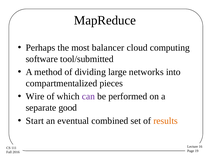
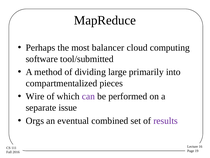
networks: networks -> primarily (146, 72)
good: good -> issue (68, 107)
Start: Start -> Orgs (35, 120)
results colour: orange -> purple (166, 120)
